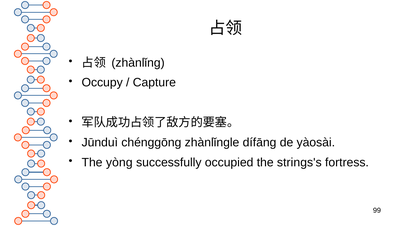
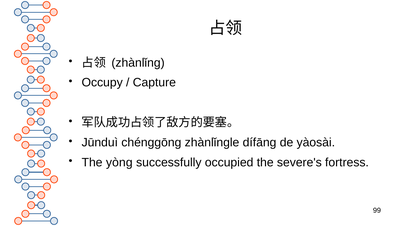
strings's: strings's -> severe's (299, 162)
